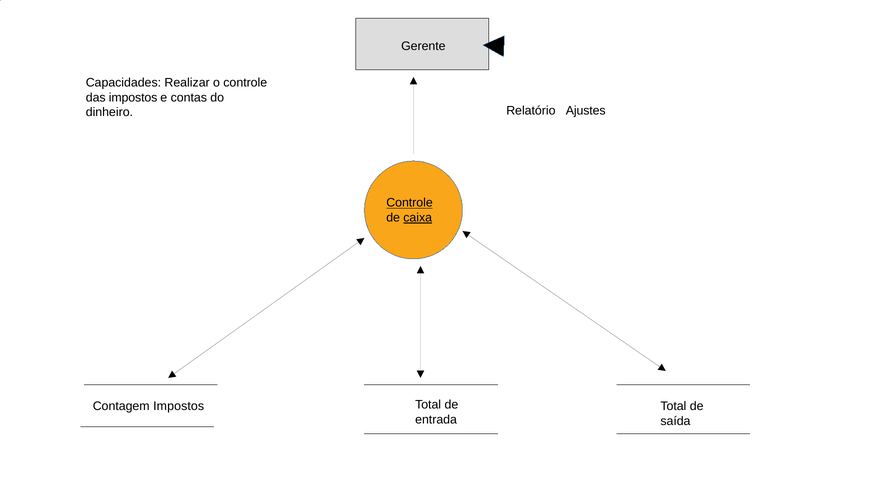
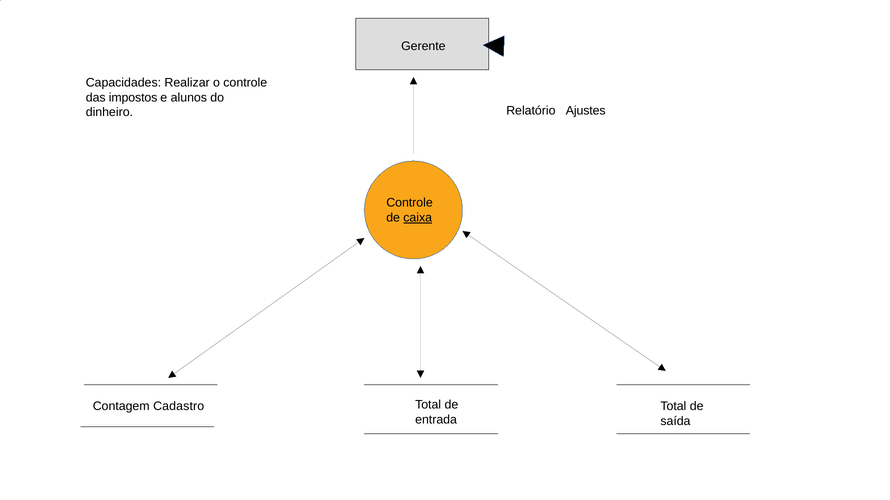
contas: contas -> alunos (189, 98)
Controle underline: present -> none (410, 203)
Contagem Impostos: Impostos -> Cadastro (179, 407)
